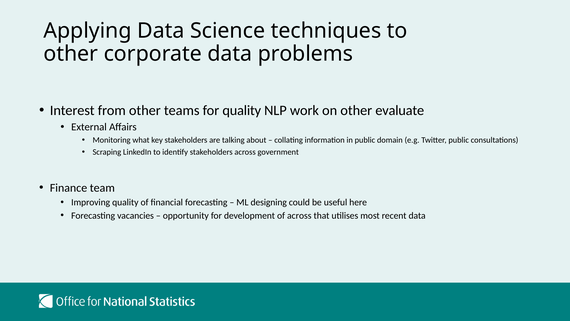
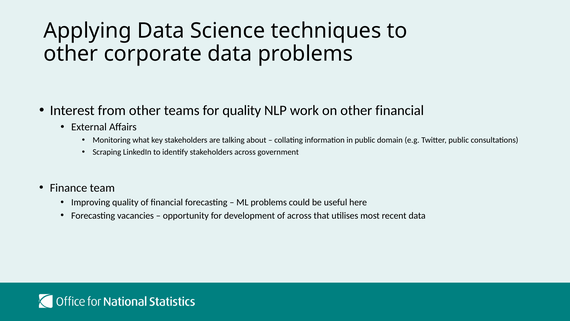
other evaluate: evaluate -> financial (400, 110)
ML designing: designing -> problems (269, 202)
